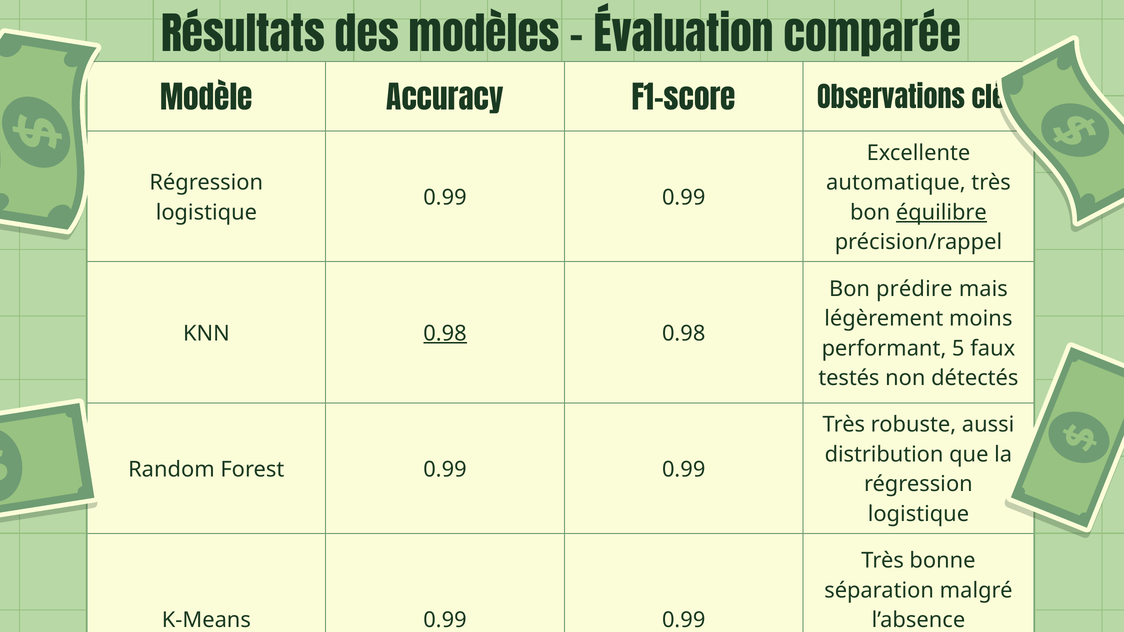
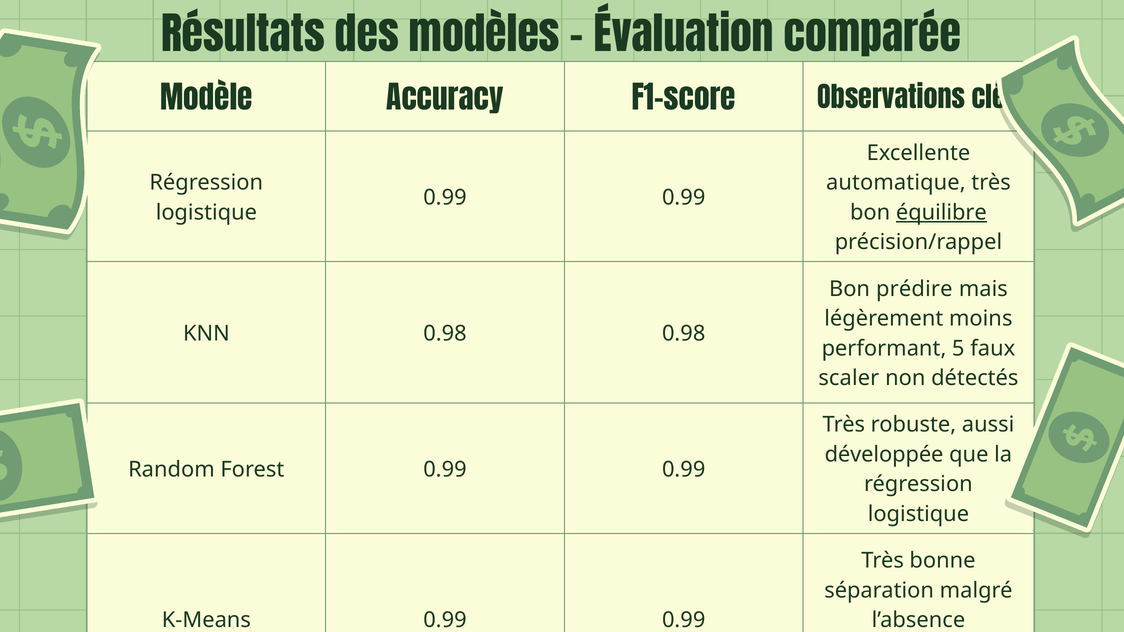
0.98 underline: present -> none (445, 334)
testés: testés -> scaler (849, 378)
distribution: distribution -> développée (884, 455)
